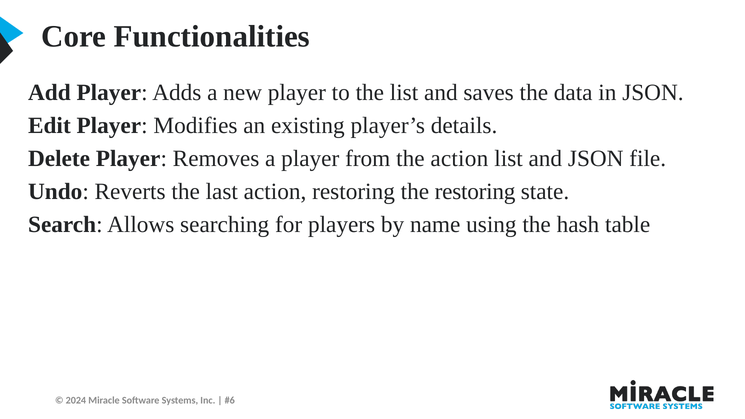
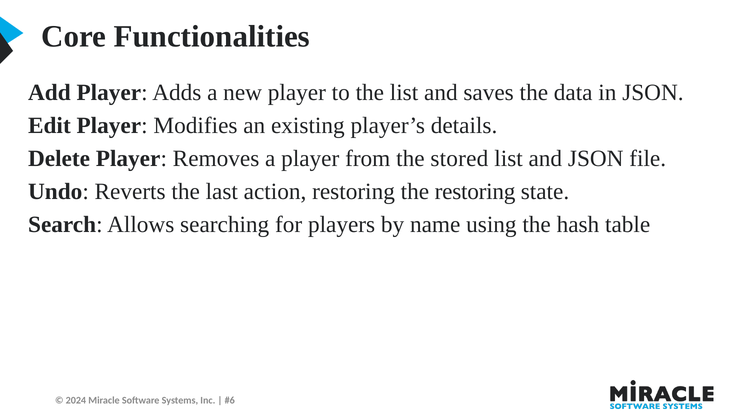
the action: action -> stored (459, 159)
